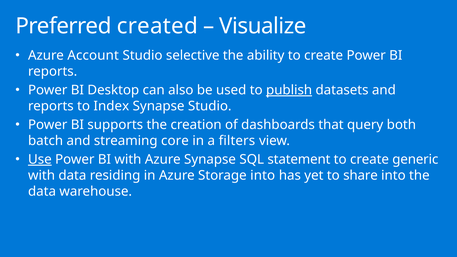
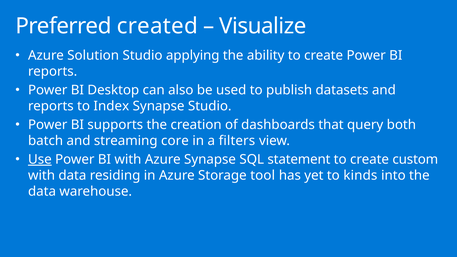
Account: Account -> Solution (93, 56)
selective: selective -> applying (193, 56)
publish underline: present -> none (289, 90)
generic: generic -> custom (415, 160)
Storage into: into -> tool (263, 176)
share: share -> kinds (360, 176)
